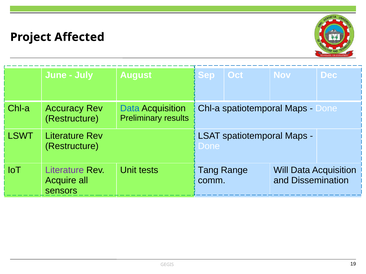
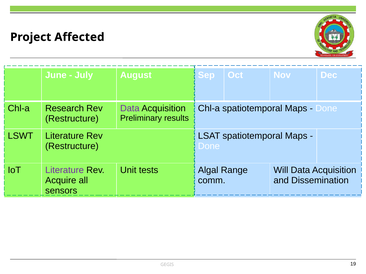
Accuracy: Accuracy -> Research (65, 109)
Data colour: blue -> purple (130, 109)
Tang: Tang -> Algal (208, 171)
